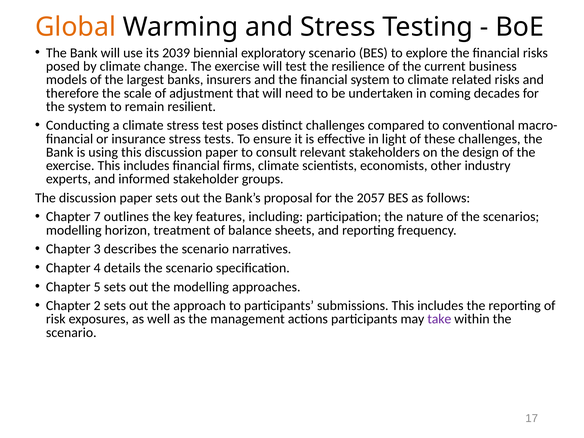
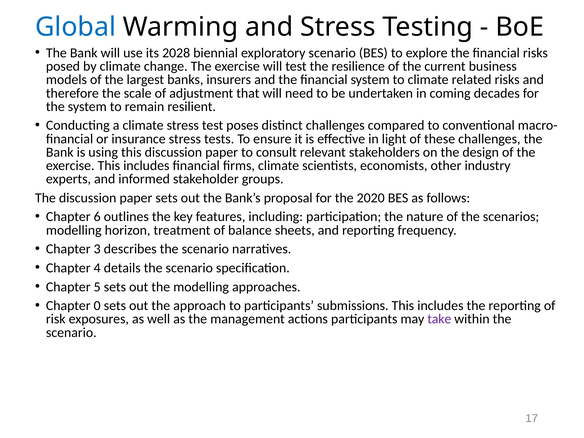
Global colour: orange -> blue (75, 27)
2039: 2039 -> 2028 (176, 53)
2057: 2057 -> 2020 (371, 198)
7: 7 -> 6 (97, 217)
2: 2 -> 0 (97, 306)
